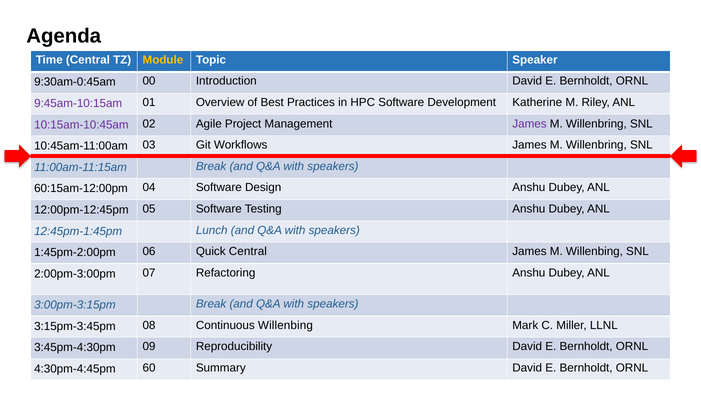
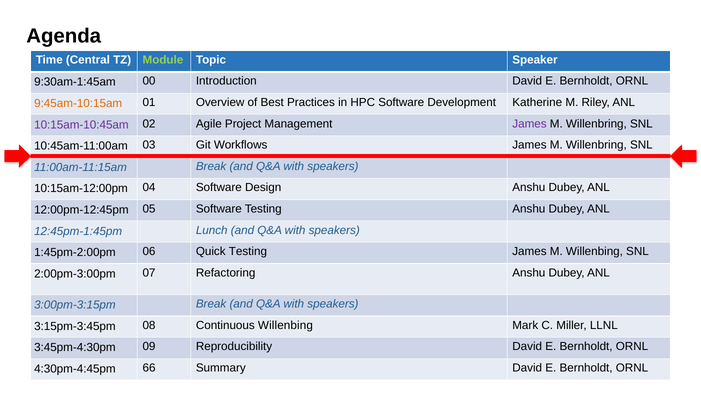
Module colour: yellow -> light green (163, 60)
9:30am-0:45am: 9:30am-0:45am -> 9:30am-1:45am (75, 82)
9:45am-10:15am colour: purple -> orange (78, 104)
60:15am-12:00pm: 60:15am-12:00pm -> 10:15am-12:00pm (81, 189)
Quick Central: Central -> Testing (248, 252)
60: 60 -> 66 (149, 368)
